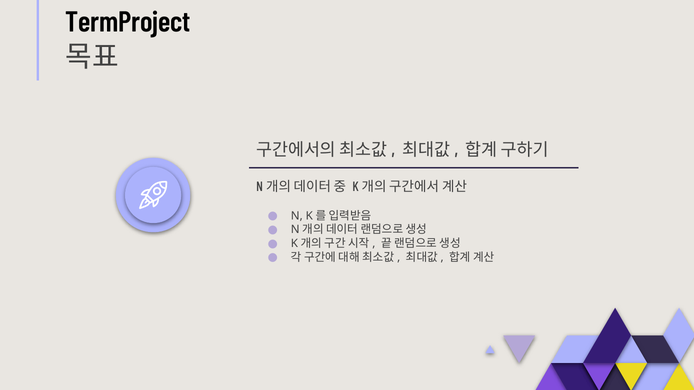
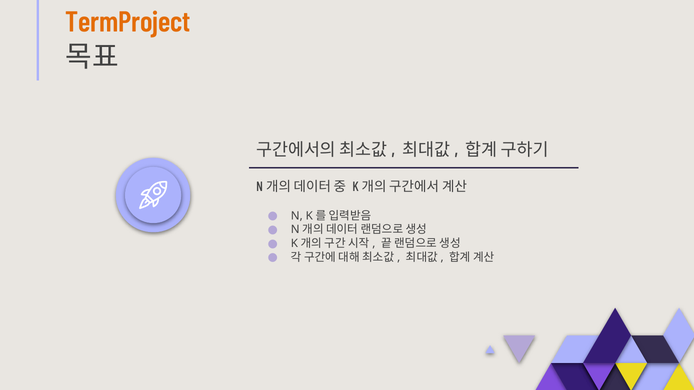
TermProject colour: black -> orange (128, 22)
